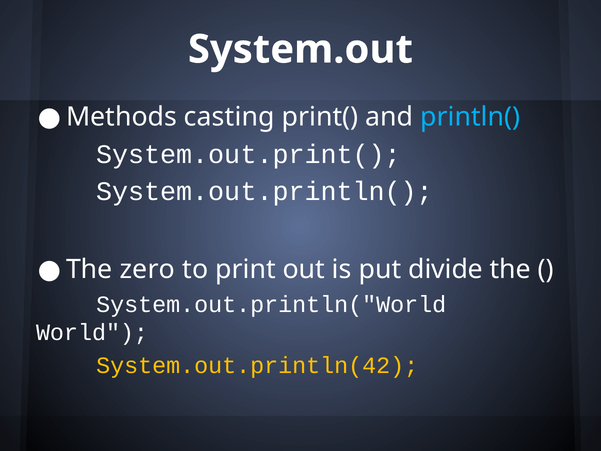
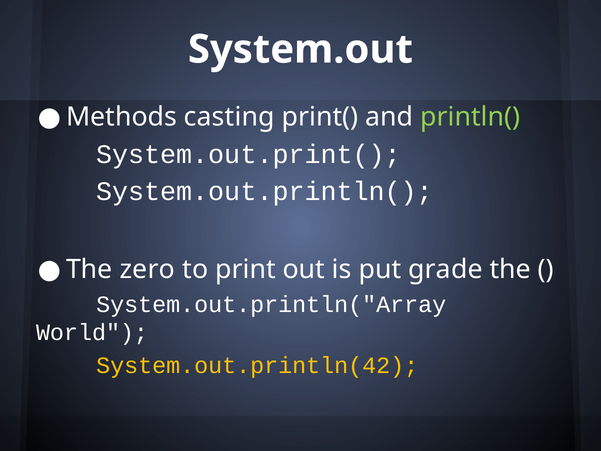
println( colour: light blue -> light green (470, 117)
divide: divide -> grade (445, 269)
System.out.println("World: System.out.println("World -> System.out.println("Array (271, 304)
